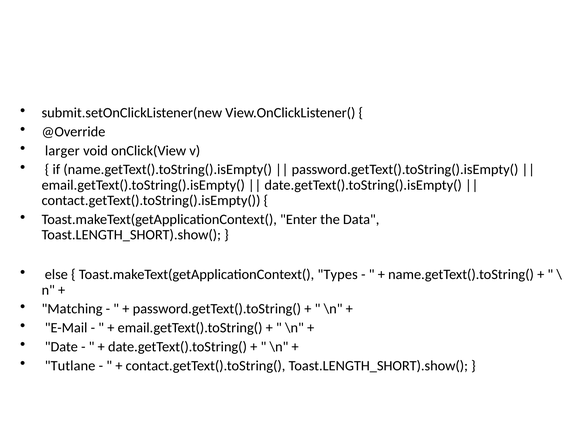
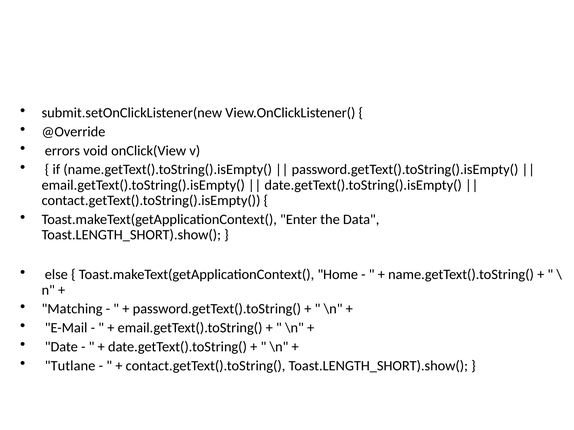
larger: larger -> errors (62, 151)
Types: Types -> Home (338, 275)
